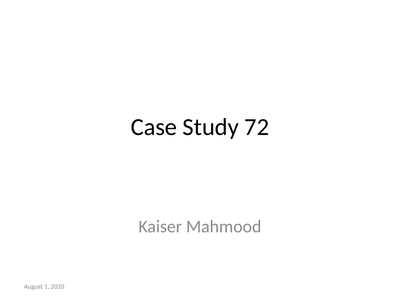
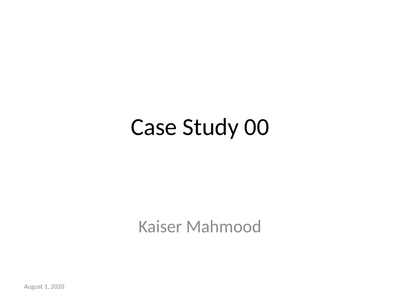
72: 72 -> 00 (257, 127)
